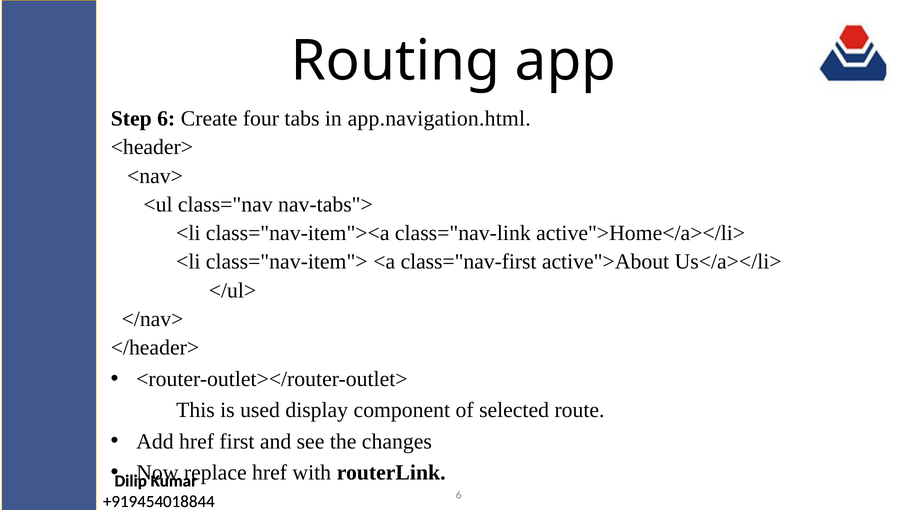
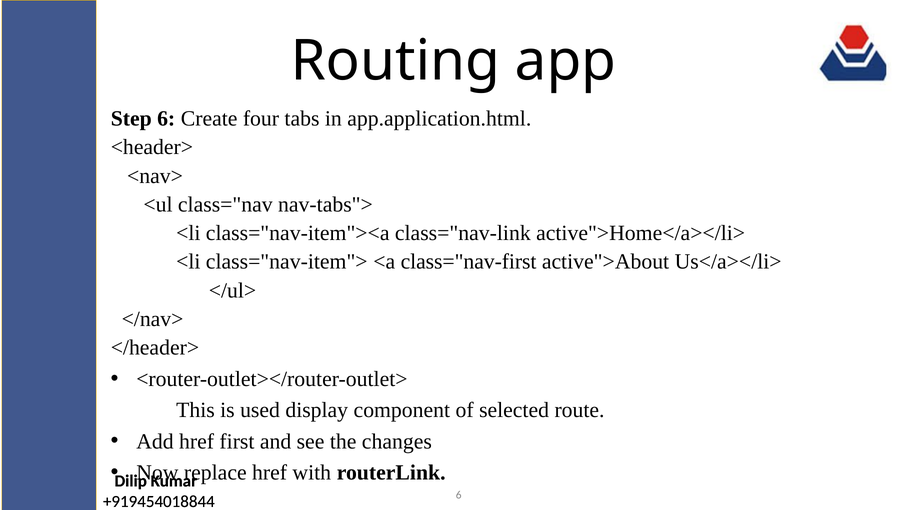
app.navigation.html: app.navigation.html -> app.application.html (439, 119)
